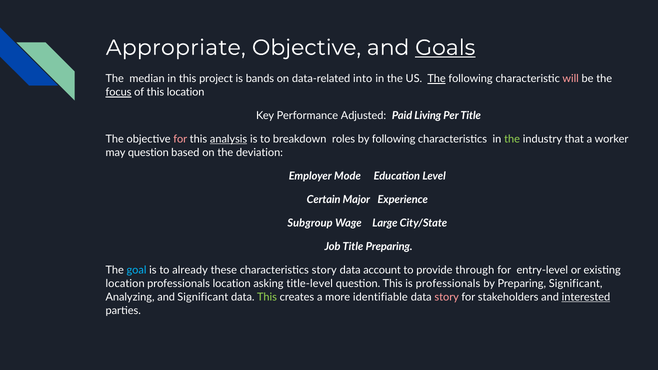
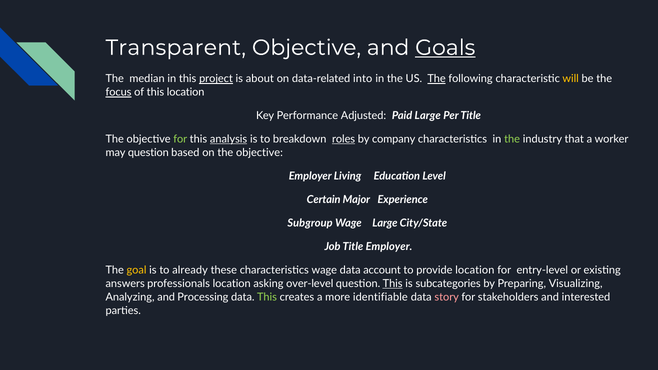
Appropriate: Appropriate -> Transparent (176, 48)
project underline: none -> present (216, 79)
bands: bands -> about (260, 79)
will colour: pink -> yellow (571, 79)
Paid Living: Living -> Large (428, 116)
for colour: pink -> light green (180, 139)
roles underline: none -> present (344, 139)
by following: following -> company (394, 139)
on the deviation: deviation -> objective (259, 153)
Mode: Mode -> Living (348, 176)
Title Preparing: Preparing -> Employer (389, 247)
goal colour: light blue -> yellow (137, 270)
characteristics story: story -> wage (324, 270)
provide through: through -> location (475, 270)
location: location -> answers (125, 284)
title-level: title-level -> over-level (310, 284)
This underline: none -> present (393, 284)
is professionals: professionals -> subcategories (448, 284)
Preparing Significant: Significant -> Visualizing (576, 284)
and Significant: Significant -> Processing (203, 297)
interested underline: present -> none (586, 297)
